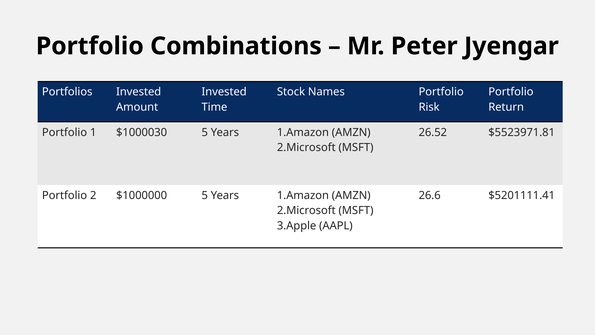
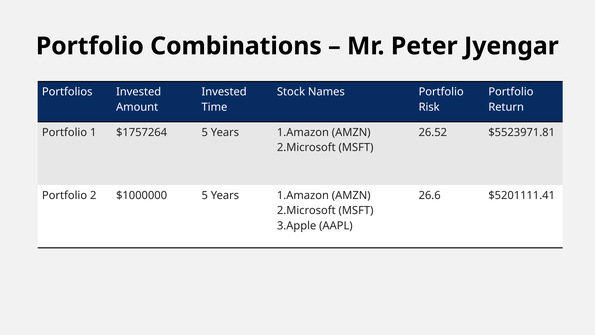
$1000030: $1000030 -> $1757264 (142, 132)
